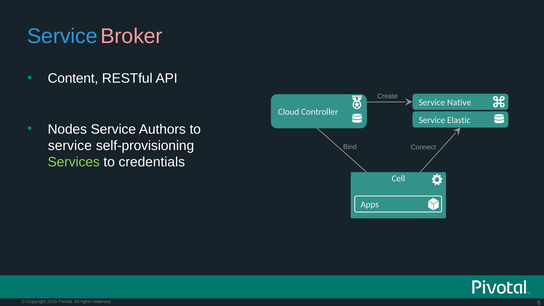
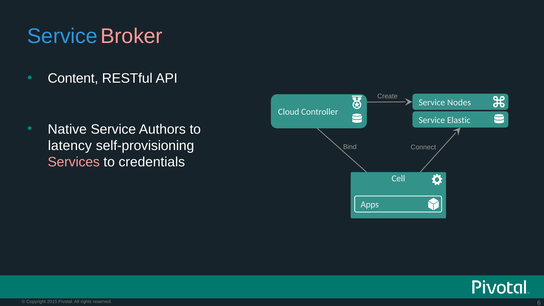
Native: Native -> Nodes (459, 102)
Nodes: Nodes -> Native (67, 129)
service: service -> latency (70, 146)
Services colour: light green -> pink (74, 162)
